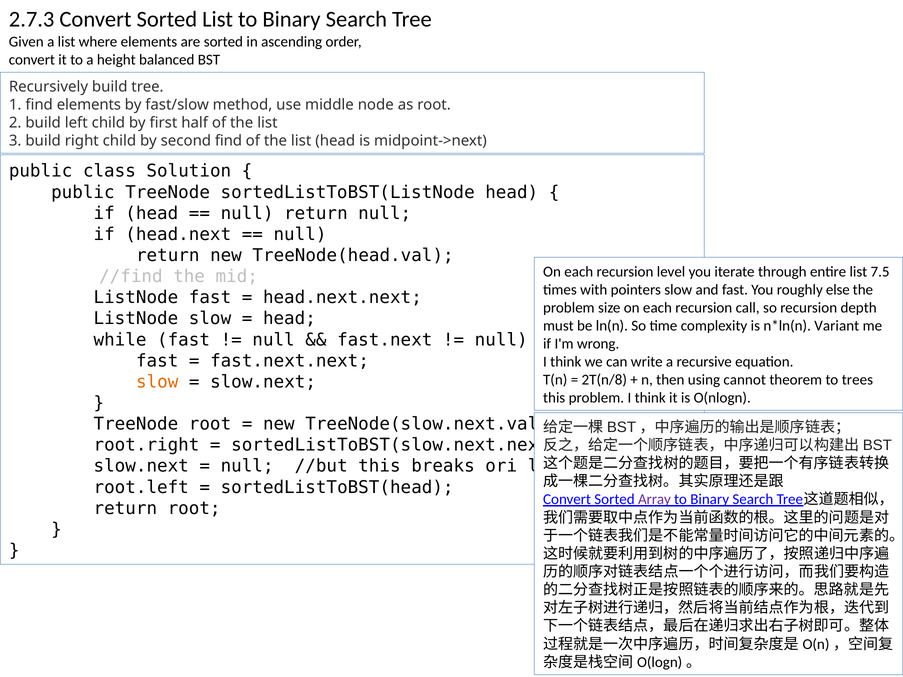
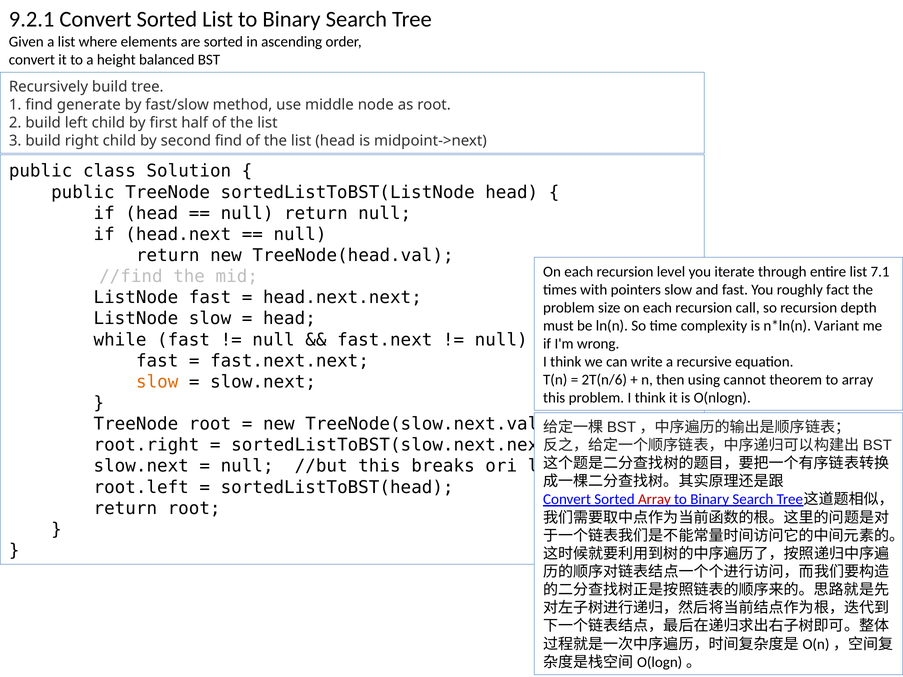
2.7.3: 2.7.3 -> 9.2.1 (32, 20)
find elements: elements -> generate (89, 105)
7.5: 7.5 -> 7.1 (880, 272)
else: else -> fact (838, 290)
2T(n/8: 2T(n/8 -> 2T(n/6 (604, 380)
to trees: trees -> array (857, 380)
Array colour: purple -> red (654, 500)
